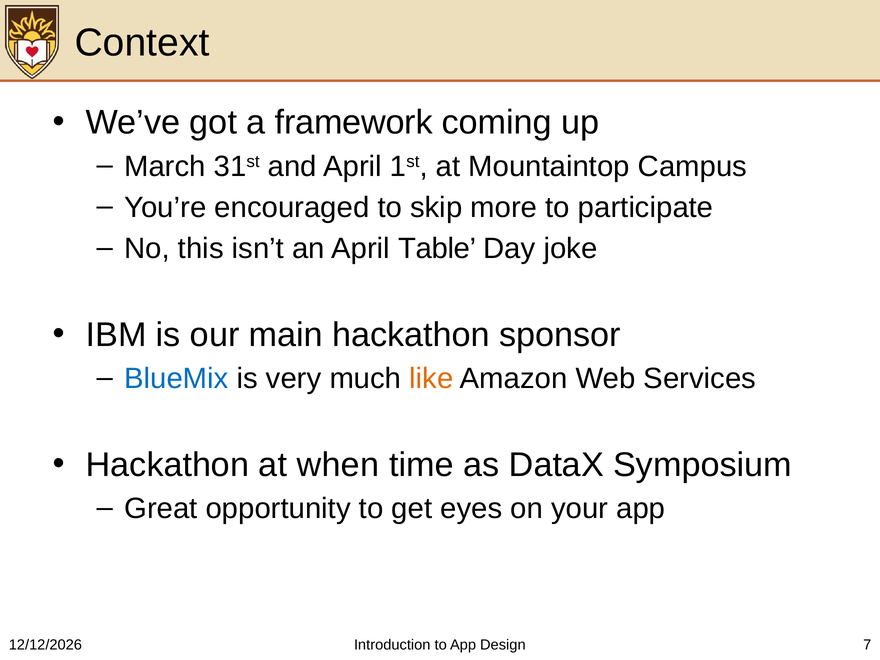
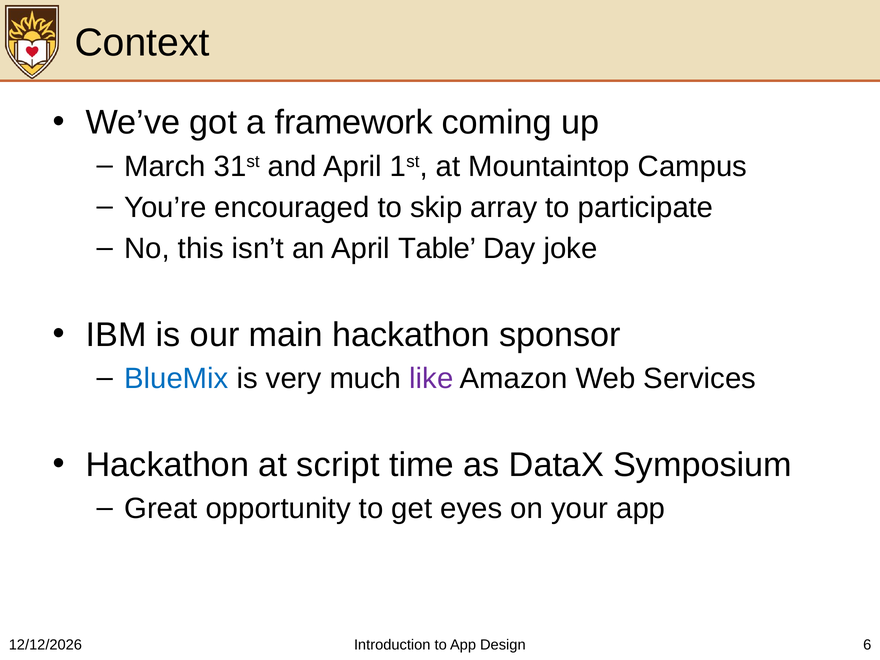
more: more -> array (504, 207)
like colour: orange -> purple (431, 379)
when: when -> script (338, 465)
7: 7 -> 6 (867, 645)
